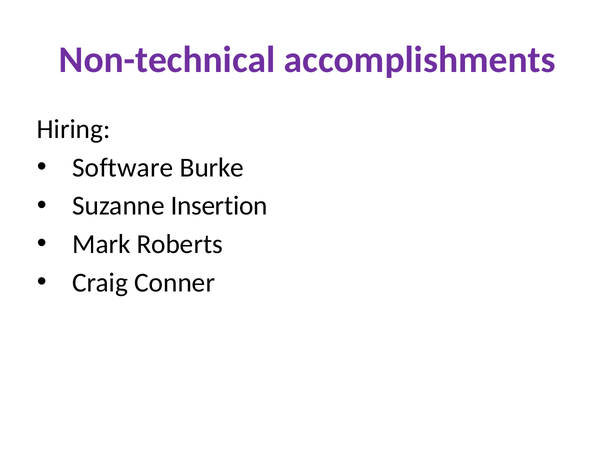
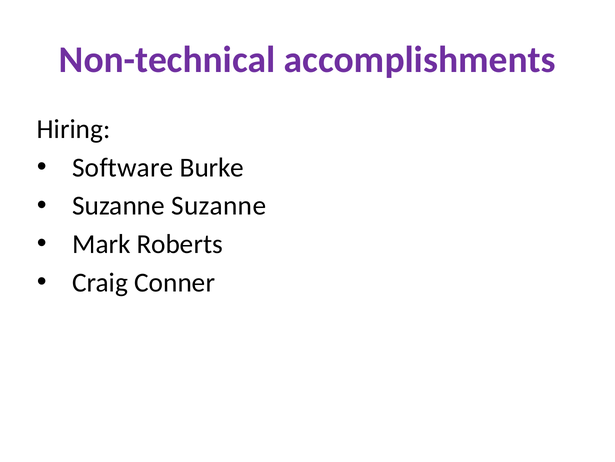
Suzanne Insertion: Insertion -> Suzanne (219, 206)
